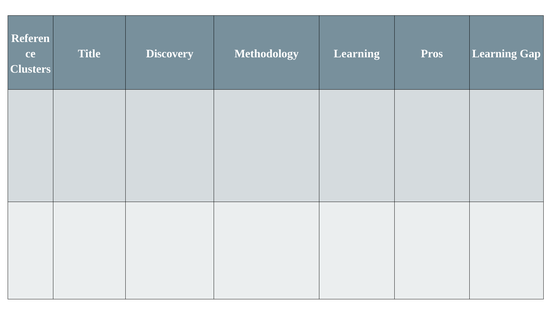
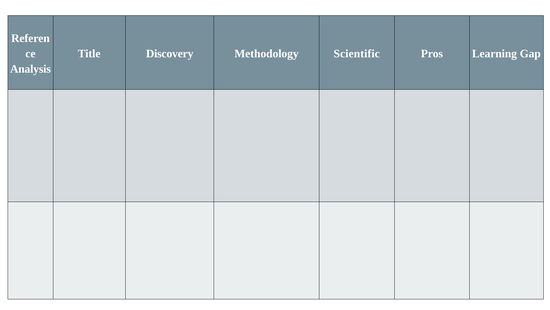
Methodology Learning: Learning -> Scientific (357, 54)
Clusters: Clusters -> Analysis (30, 69)
